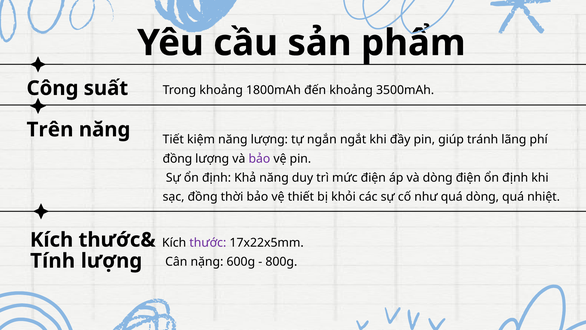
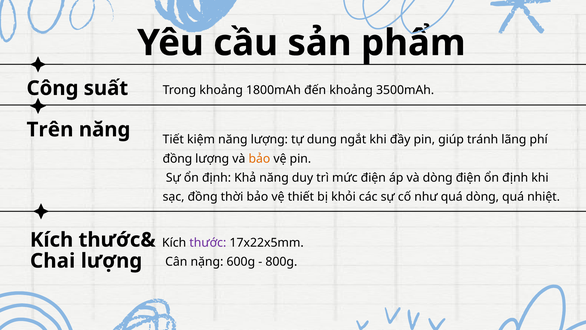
ngắn: ngắn -> dung (322, 139)
bảo colour: purple -> orange (259, 159)
Tính: Tính -> Chai (53, 261)
